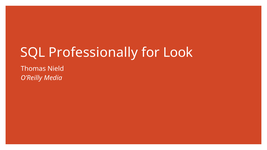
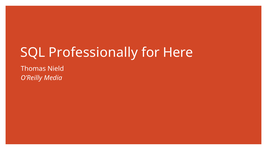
Look: Look -> Here (178, 53)
